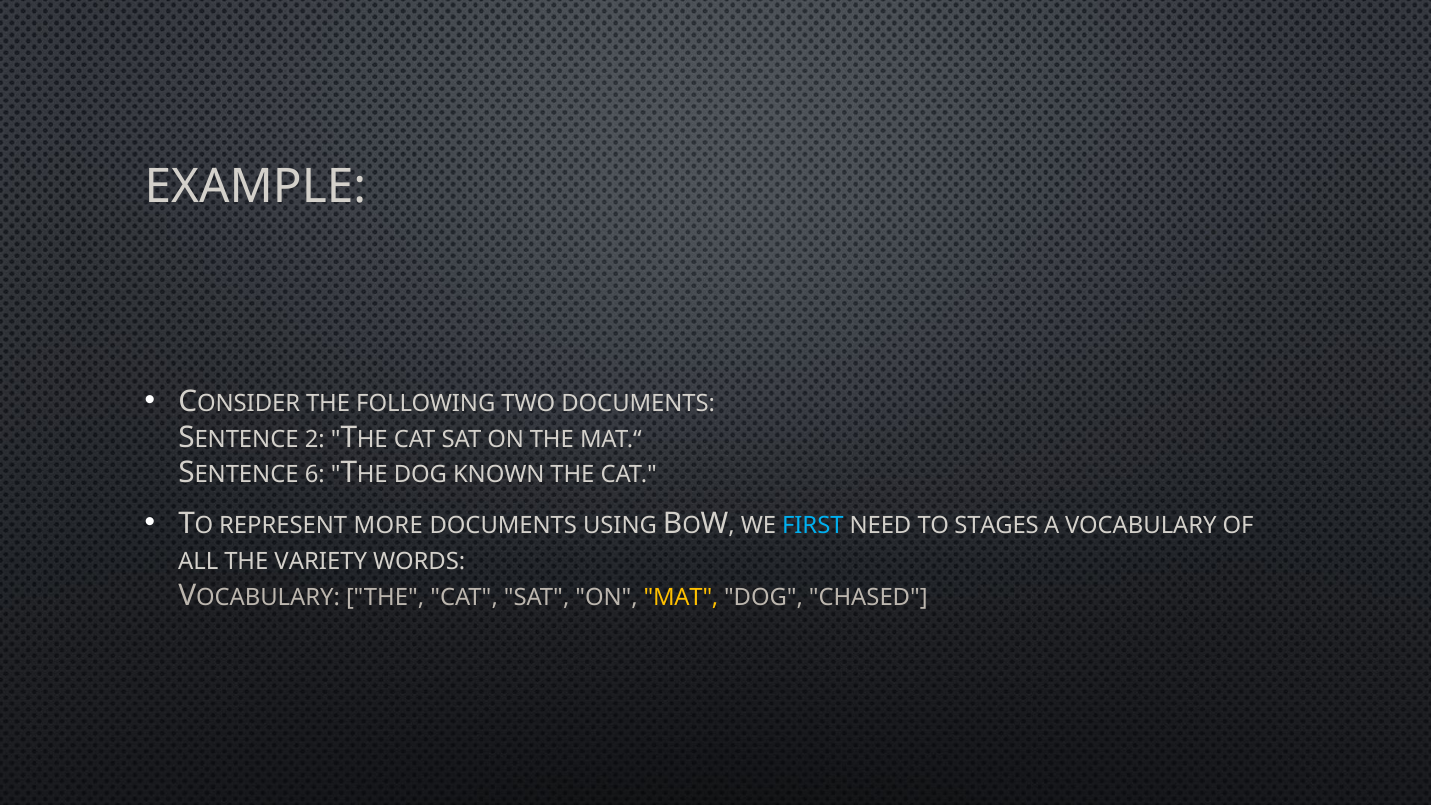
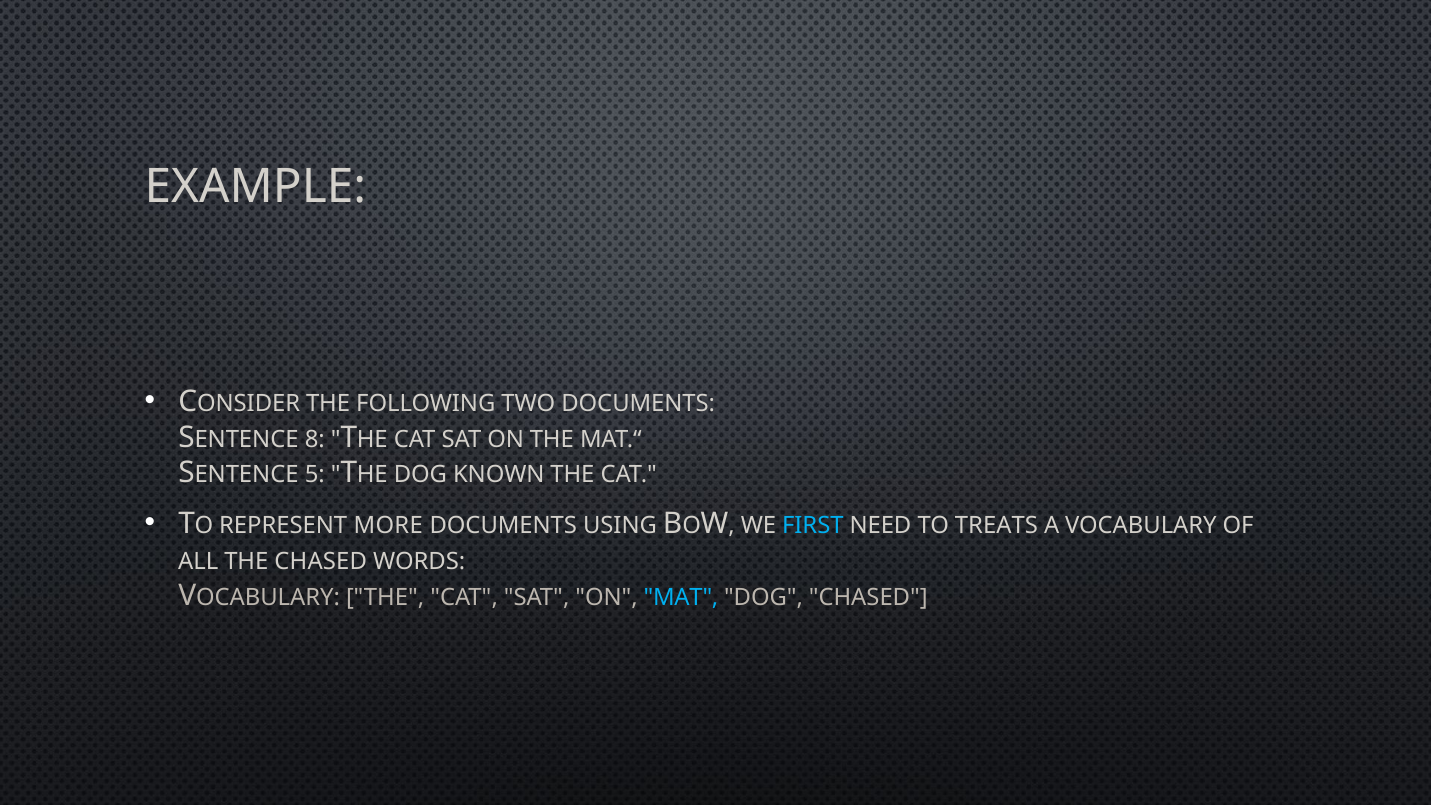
2: 2 -> 8 (315, 439)
6: 6 -> 5 (315, 475)
STAGES: STAGES -> TREATS (996, 526)
THE VARIETY: VARIETY -> CHASED (321, 562)
MAT colour: yellow -> light blue (681, 597)
